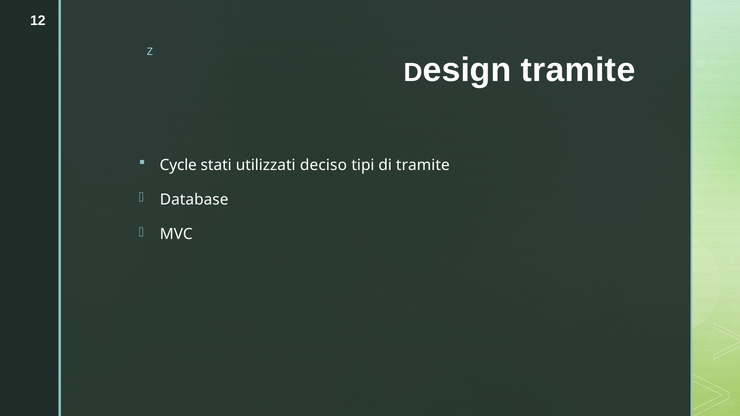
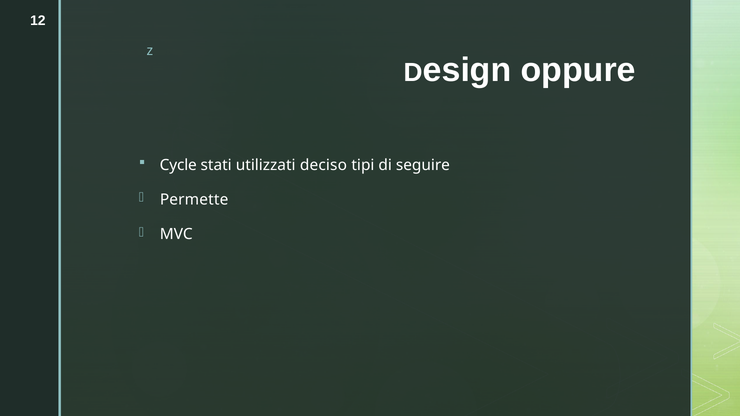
tramite: tramite -> oppure (578, 70)
di tramite: tramite -> seguire (423, 165)
Database: Database -> Permette (194, 200)
